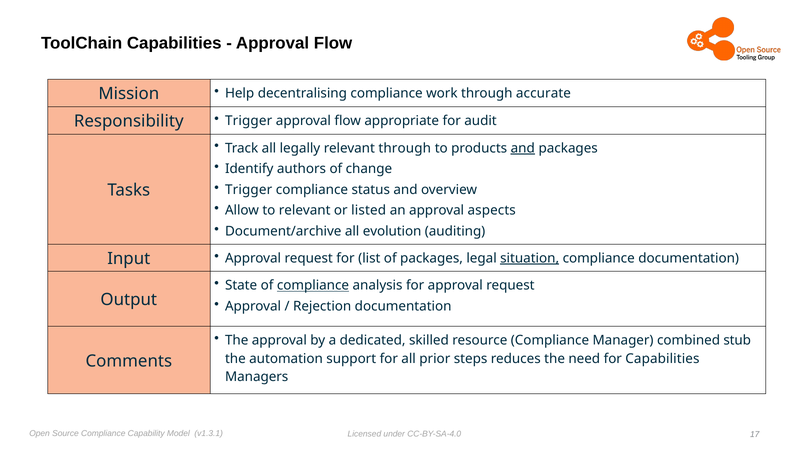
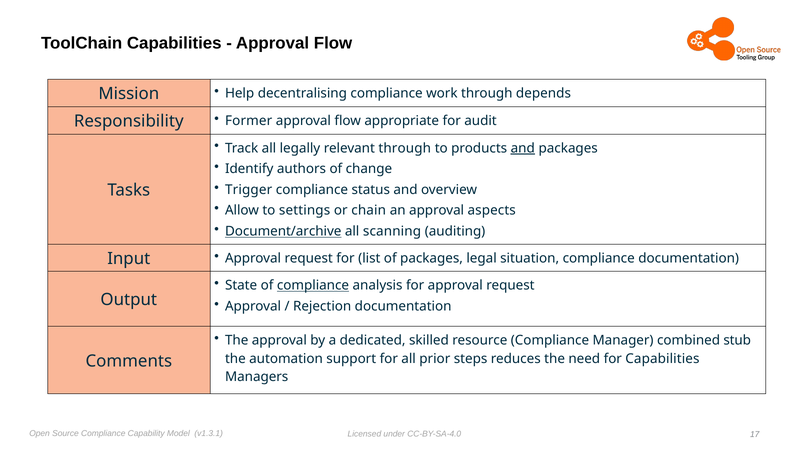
accurate: accurate -> depends (543, 93)
Trigger: Trigger -> Former (249, 121)
to relevant: relevant -> settings (305, 211)
listed: listed -> chain (369, 211)
Document/archive underline: none -> present (283, 231)
evolution: evolution -> scanning (392, 231)
situation underline: present -> none (530, 258)
